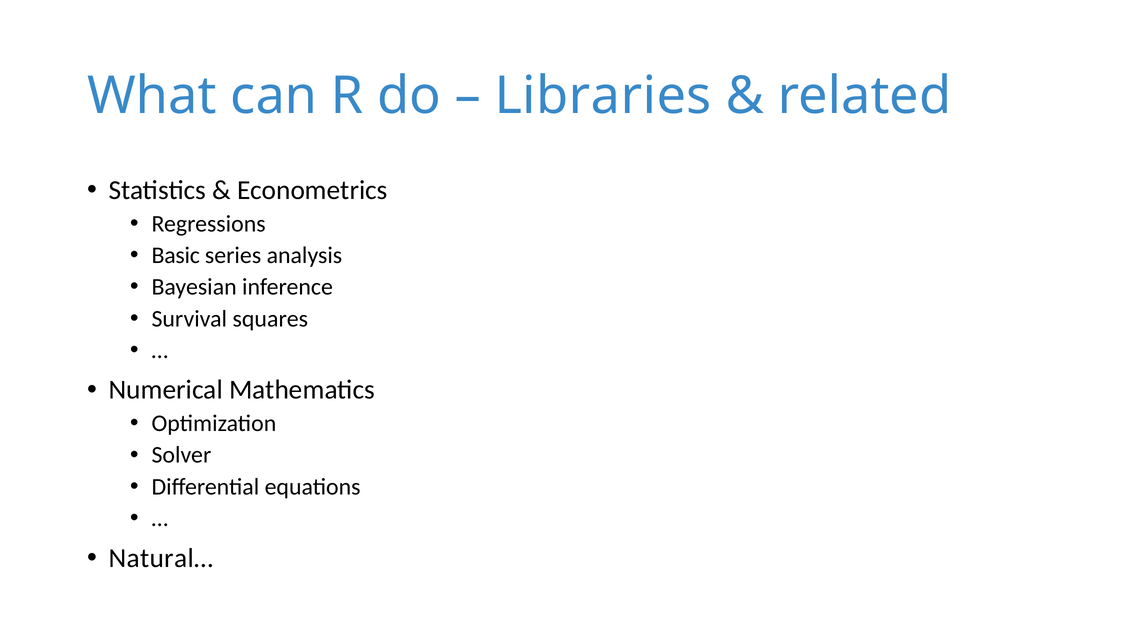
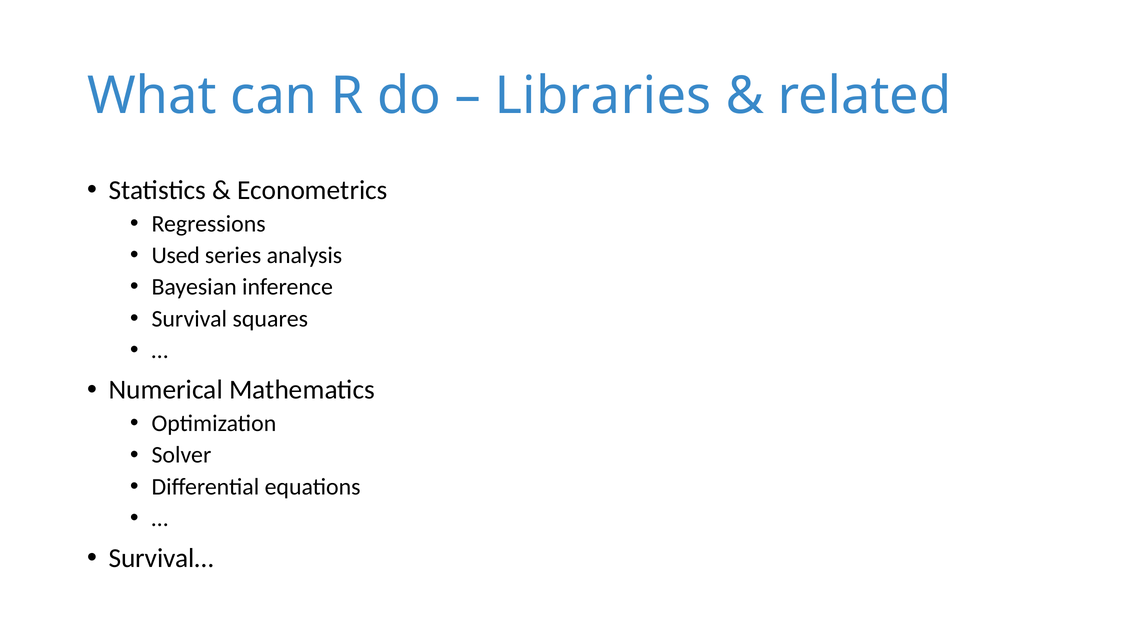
Basic: Basic -> Used (176, 256)
Natural…: Natural… -> Survival… (161, 558)
